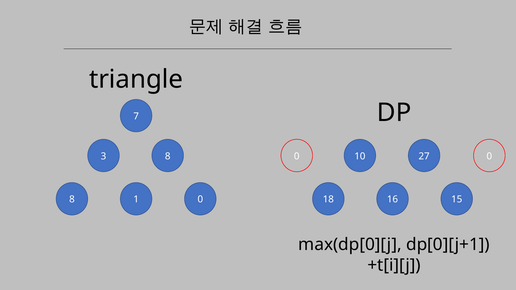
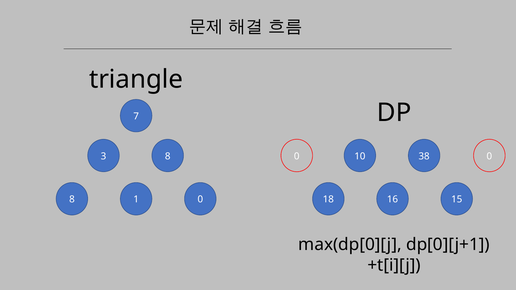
27: 27 -> 38 (424, 156)
